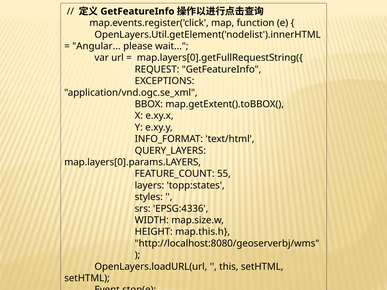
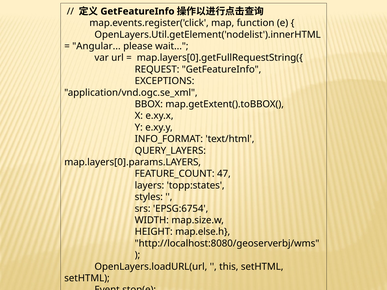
55: 55 -> 47 (224, 174)
EPSG:4336: EPSG:4336 -> EPSG:6754 (181, 209)
map.this.h: map.this.h -> map.else.h (203, 232)
